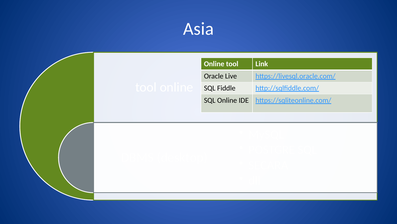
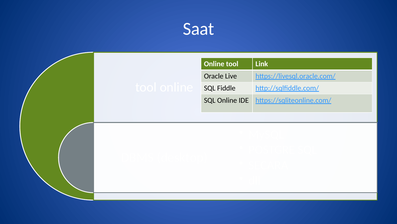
Asia: Asia -> Saat (199, 29)
